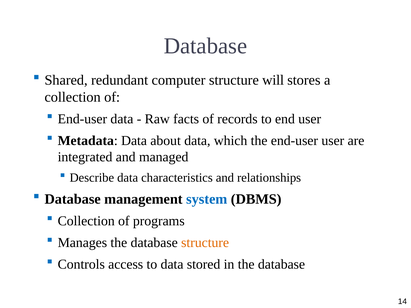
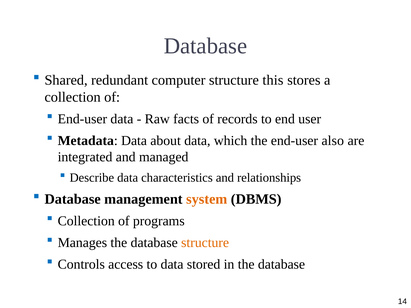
will: will -> this (273, 80)
end-user user: user -> also (333, 141)
system colour: blue -> orange (207, 199)
